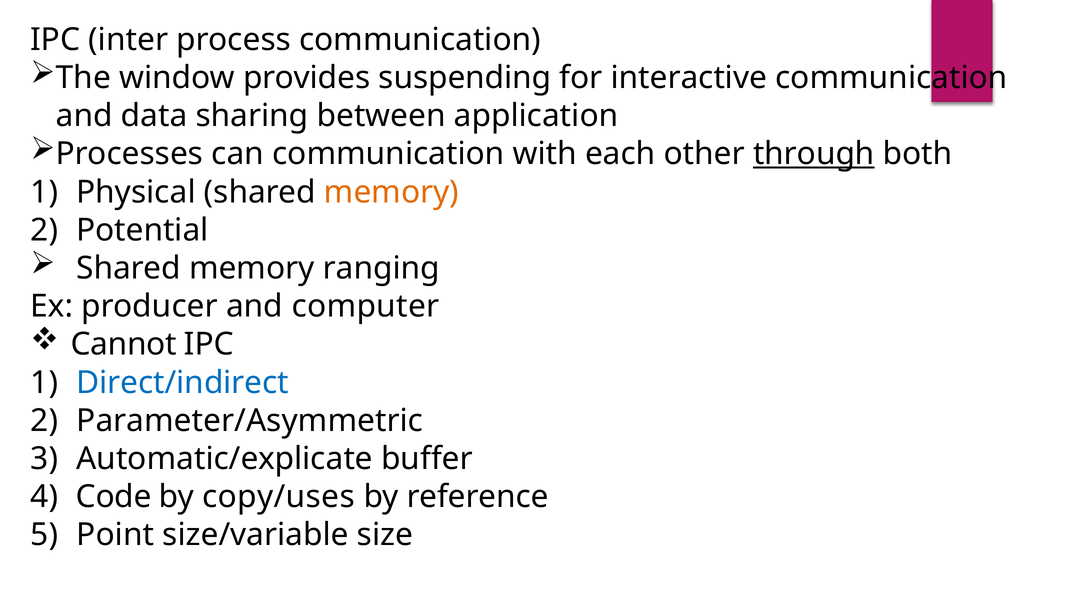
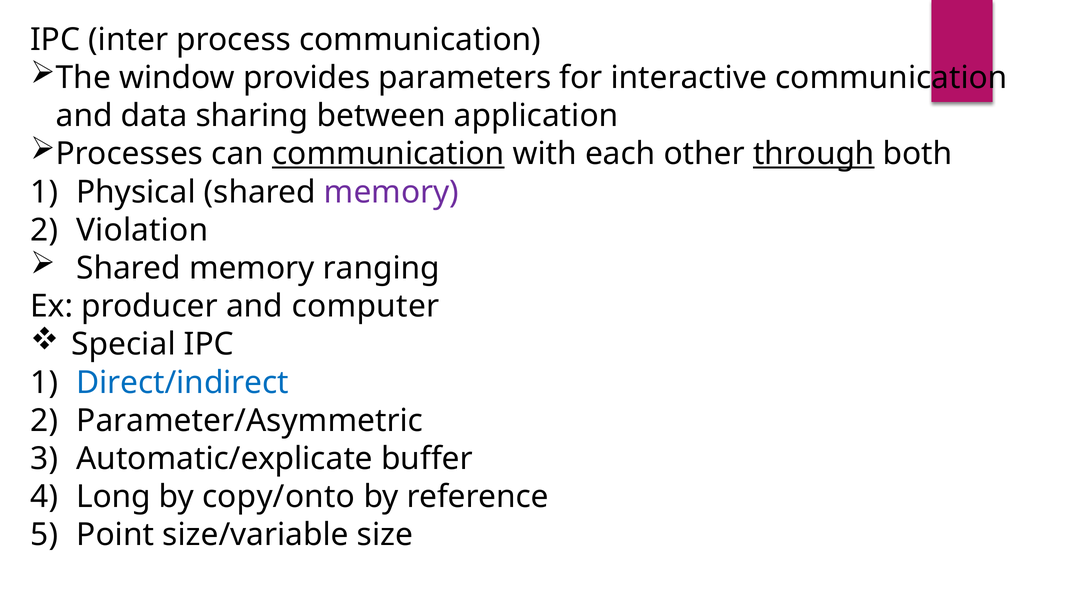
suspending: suspending -> parameters (465, 78)
communication underline: none -> present (388, 154)
memory colour: orange -> purple (391, 192)
Potential: Potential -> Violation (142, 230)
Cannot: Cannot -> Special (123, 345)
Code: Code -> Long (114, 497)
copy/uses: copy/uses -> copy/onto (279, 497)
